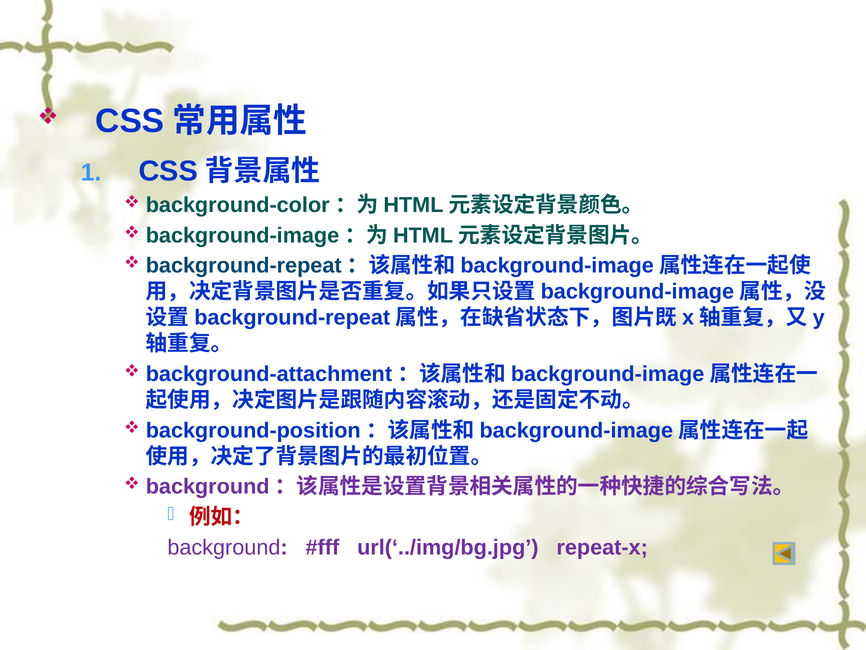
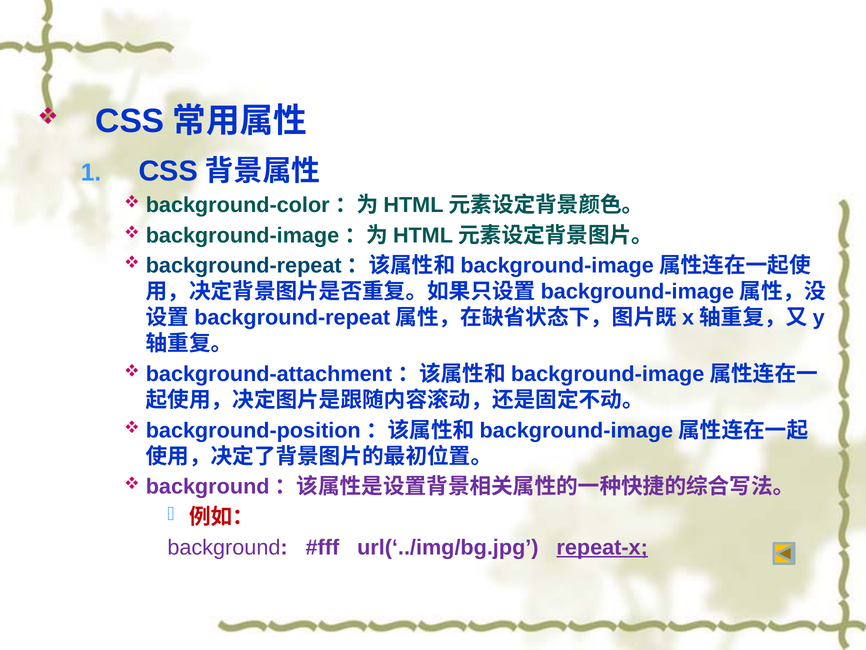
repeat-x underline: none -> present (602, 547)
